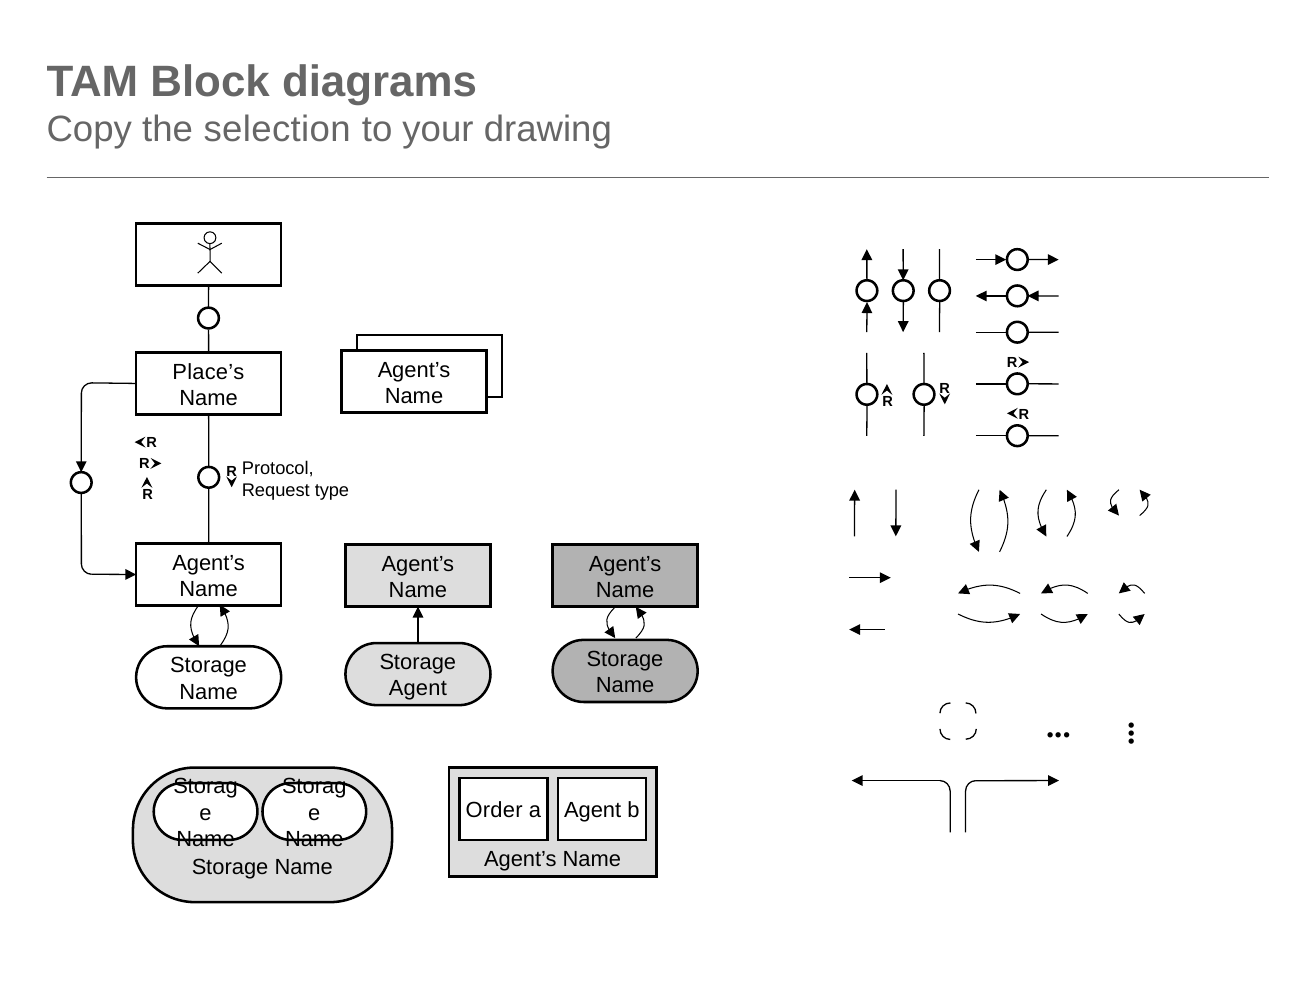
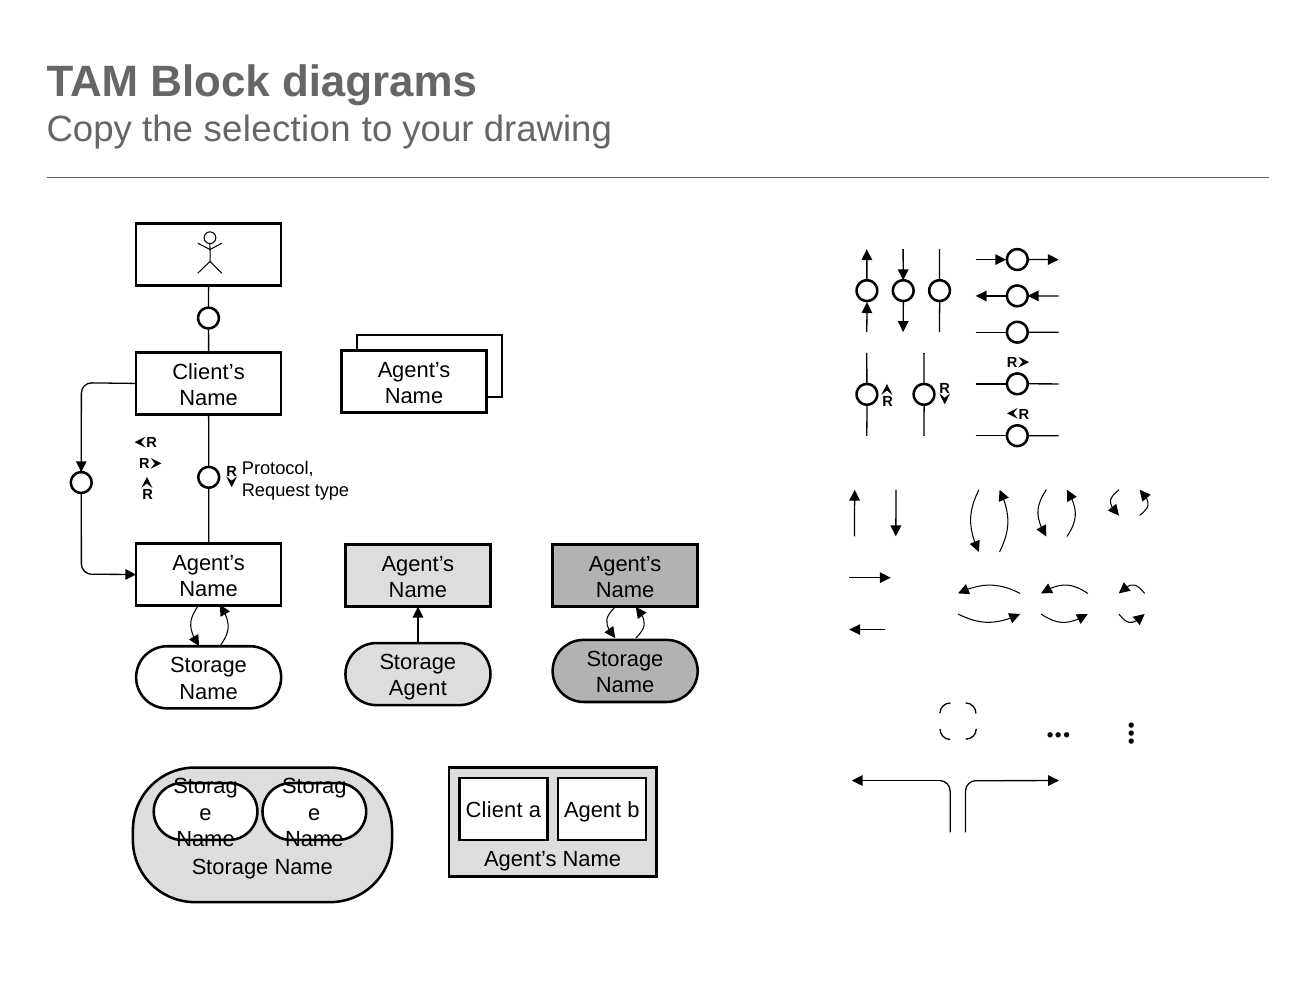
Place’s: Place’s -> Client’s (209, 372)
Order: Order -> Client (494, 810)
